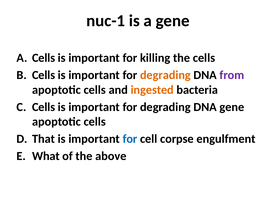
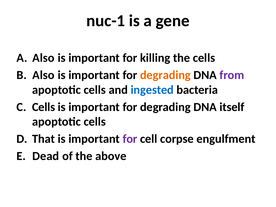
A Cells: Cells -> Also (43, 58)
Cells: Cells -> Also (43, 75)
ingested colour: orange -> blue (152, 90)
DNA gene: gene -> itself (232, 107)
for colour: blue -> purple (130, 139)
What: What -> Dead (46, 156)
